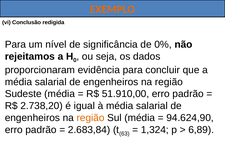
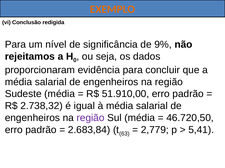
0%: 0% -> 9% (163, 45)
2.738,20: 2.738,20 -> 2.738,32 (42, 106)
região colour: orange -> purple (91, 118)
94.624,90: 94.624,90 -> 46.720,50 (190, 118)
1,324: 1,324 -> 2,779 (155, 130)
6,89: 6,89 -> 5,41 (201, 130)
